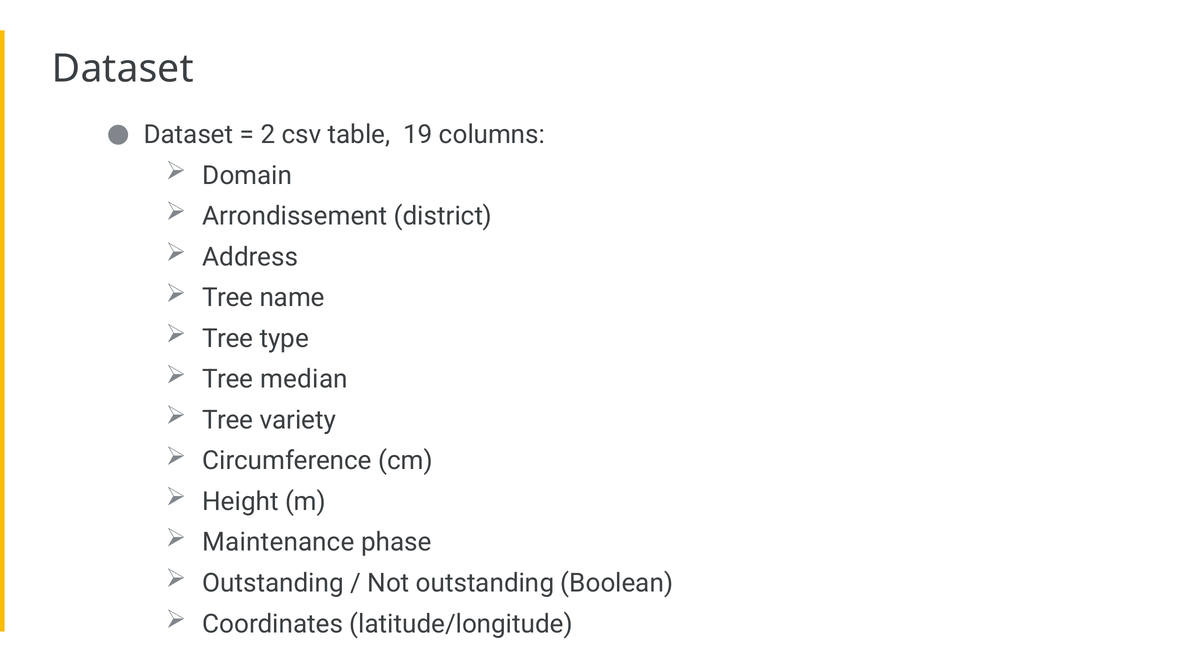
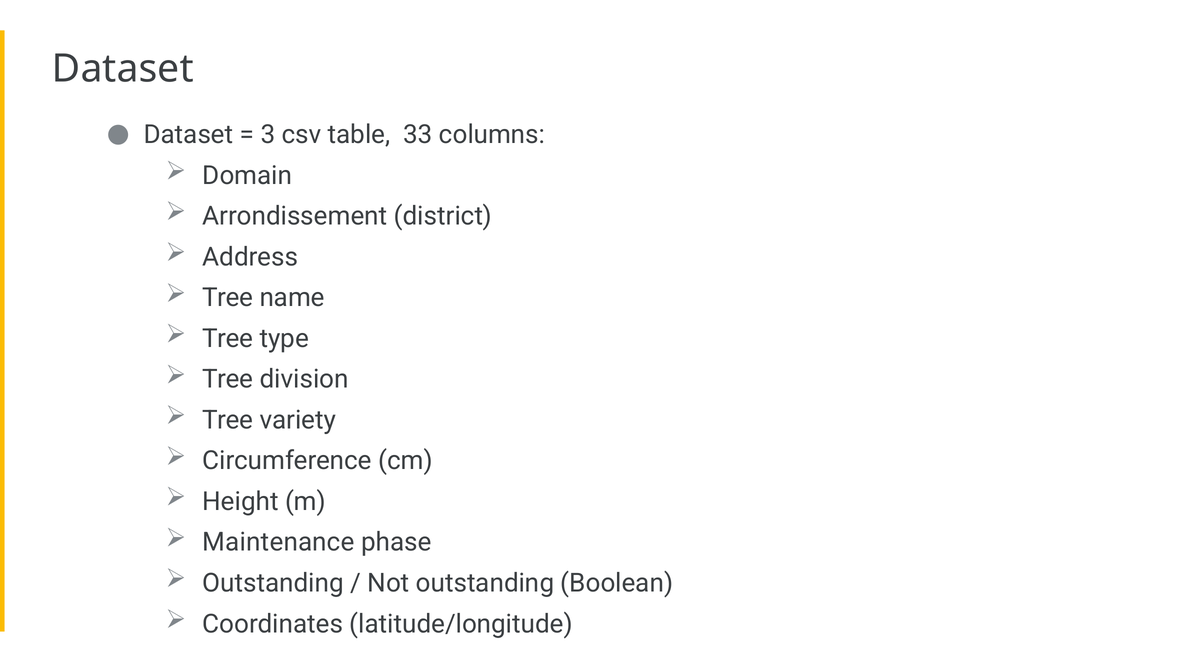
2: 2 -> 3 (268, 135)
19: 19 -> 33 (418, 135)
median: median -> division (304, 379)
